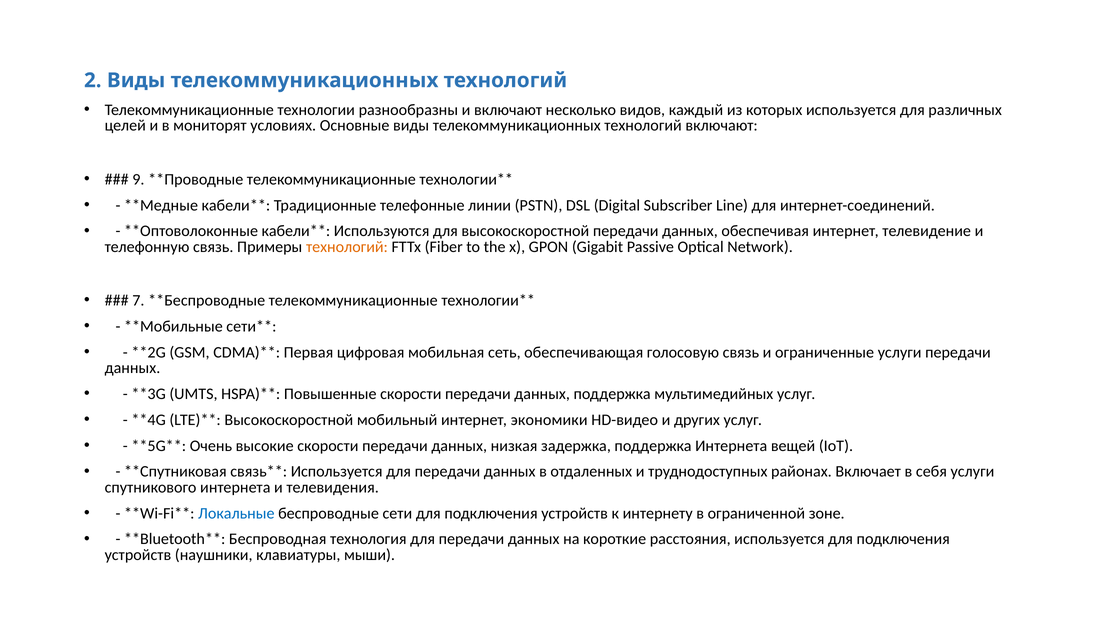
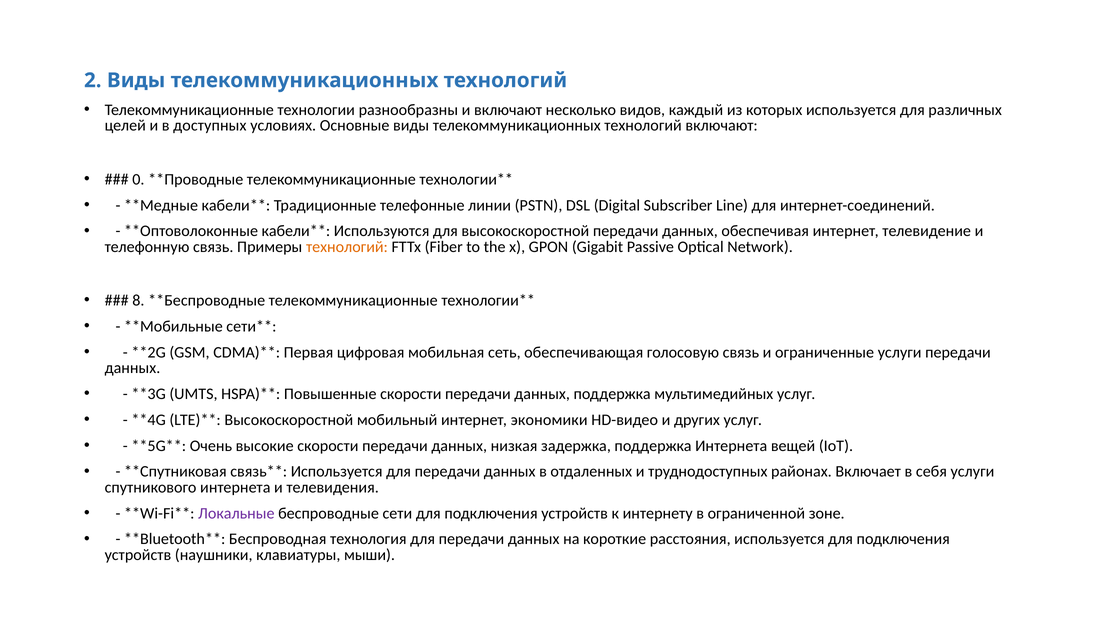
мониторят: мониторят -> доступных (210, 126)
9: 9 -> 0 (138, 179)
7: 7 -> 8 (138, 300)
Локальные colour: blue -> purple (236, 513)
